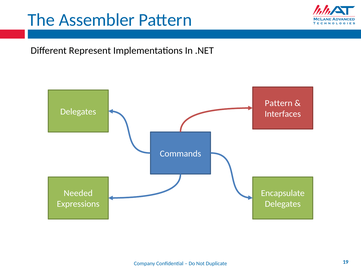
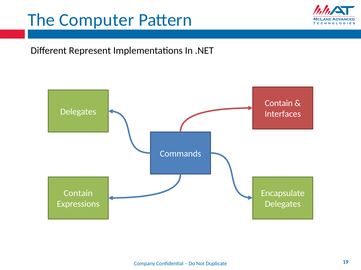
Assembler: Assembler -> Computer (97, 20)
Pattern: Pattern -> Contain (279, 104)
Needed: Needed -> Contain (78, 194)
